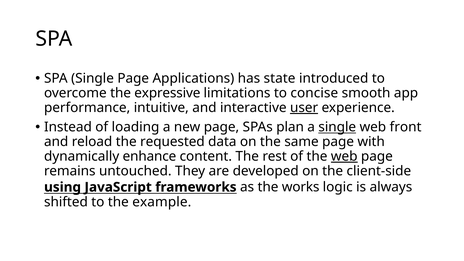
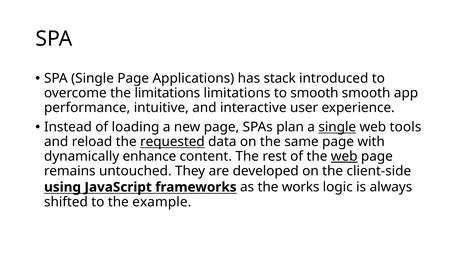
state: state -> stack (280, 78)
the expressive: expressive -> limitations (167, 93)
to concise: concise -> smooth (314, 93)
user underline: present -> none (304, 108)
front: front -> tools (406, 127)
requested underline: none -> present (172, 142)
